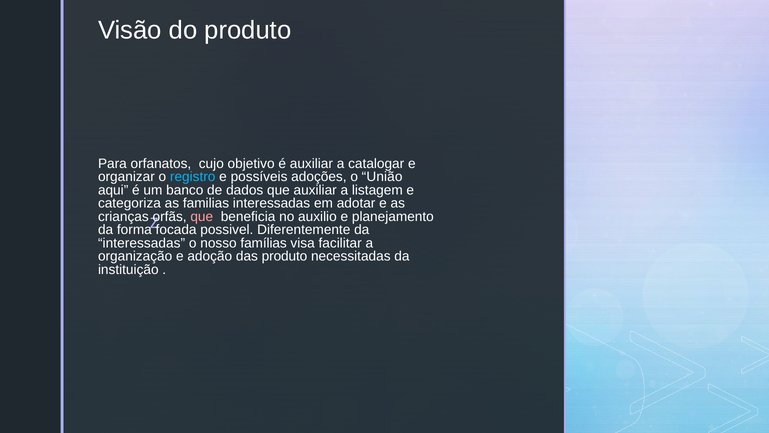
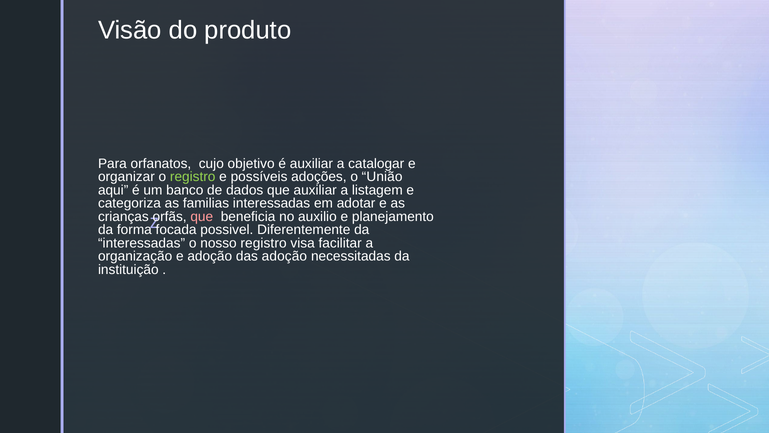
registro colour: light blue -> light green (193, 177)
nosso famílias: famílias -> registro (264, 243)
das produto: produto -> adoção (284, 256)
